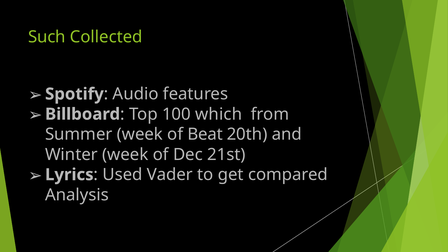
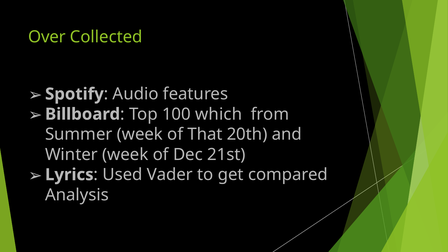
Such: Such -> Over (47, 37)
Beat: Beat -> That (205, 134)
